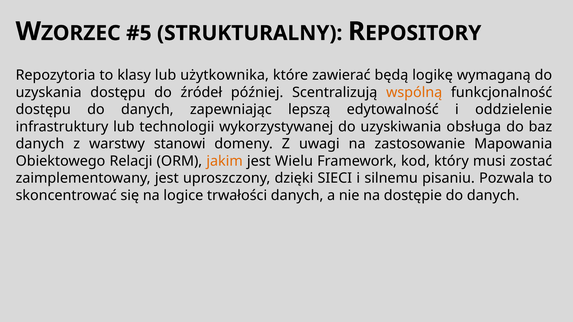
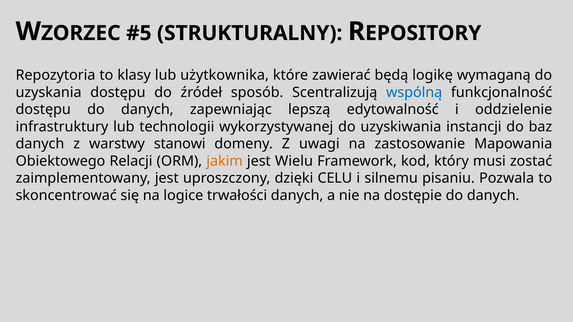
później: później -> sposób (257, 92)
wspólną colour: orange -> blue (414, 92)
obsługa: obsługa -> instancji (474, 127)
SIECI: SIECI -> CELU (335, 178)
